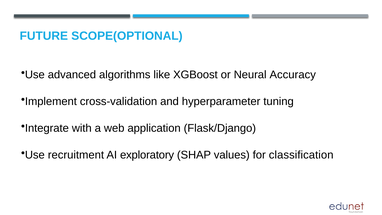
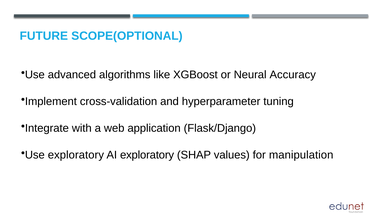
Use recruitment: recruitment -> exploratory (76, 155)
classification: classification -> manipulation (301, 155)
